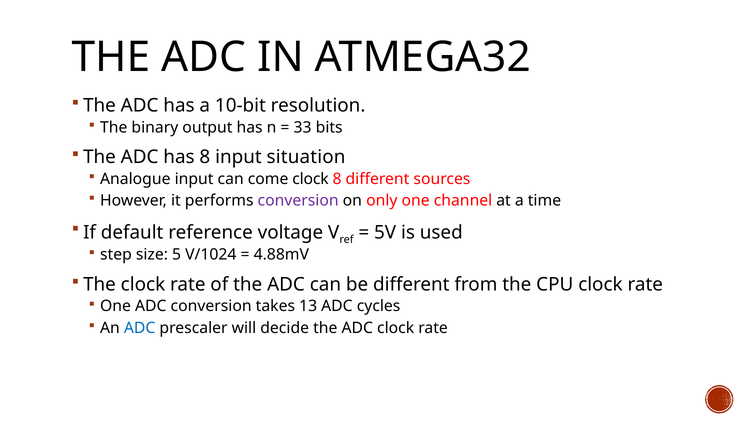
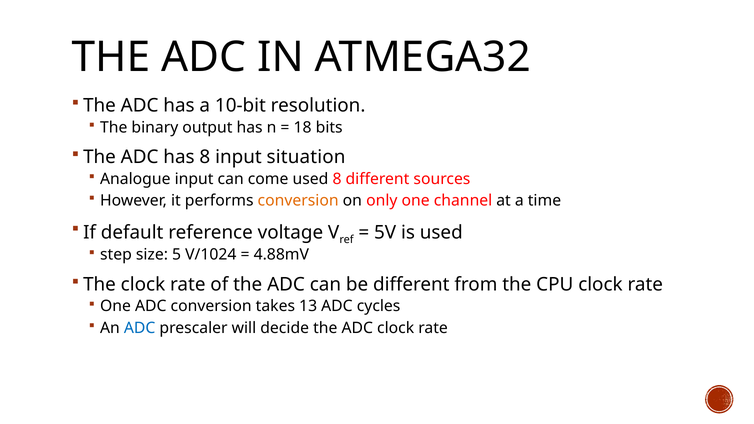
33: 33 -> 18 (303, 127)
come clock: clock -> used (310, 179)
conversion colour: purple -> orange (298, 201)
